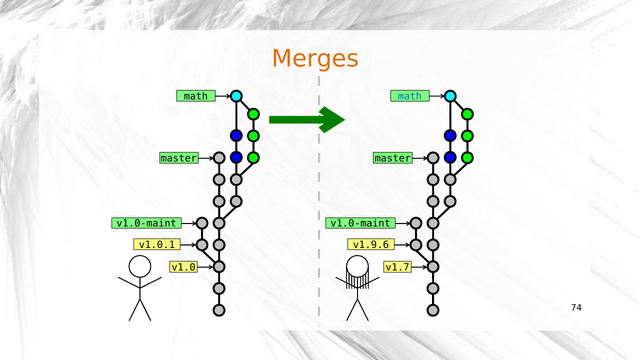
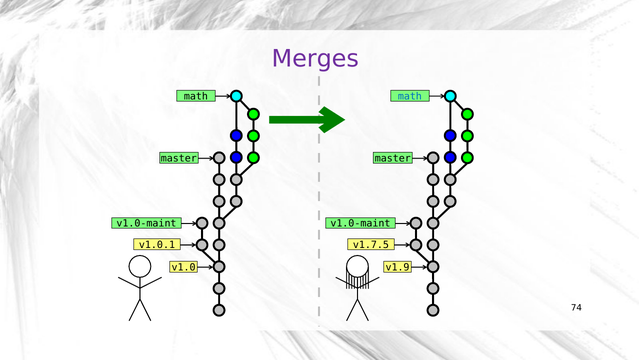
Merges colour: orange -> purple (315, 59)
v1.9.6: v1.9.6 -> v1.7.5 (371, 245)
v1.7: v1.7 -> v1.9 (398, 267)
